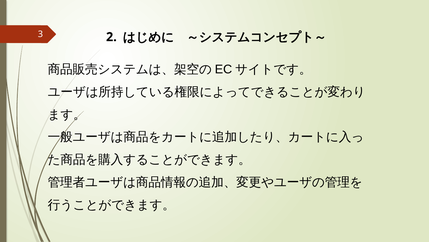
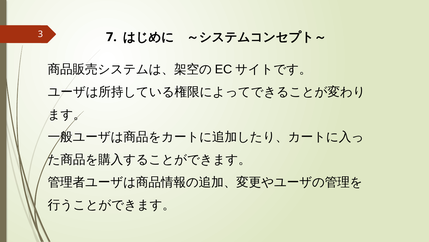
2: 2 -> 7 (111, 37)
